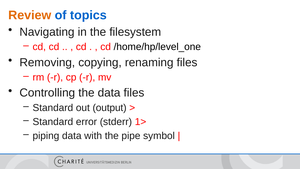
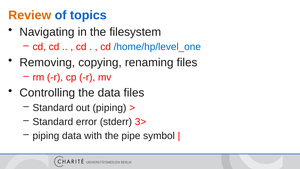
/home/hp/level_one colour: black -> blue (157, 47)
out output: output -> piping (109, 108)
1>: 1> -> 3> (141, 122)
